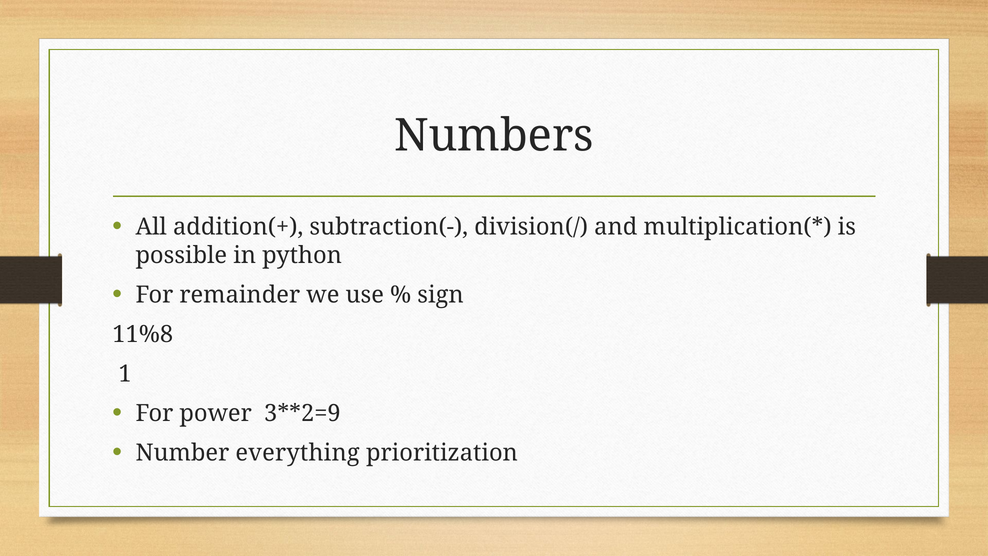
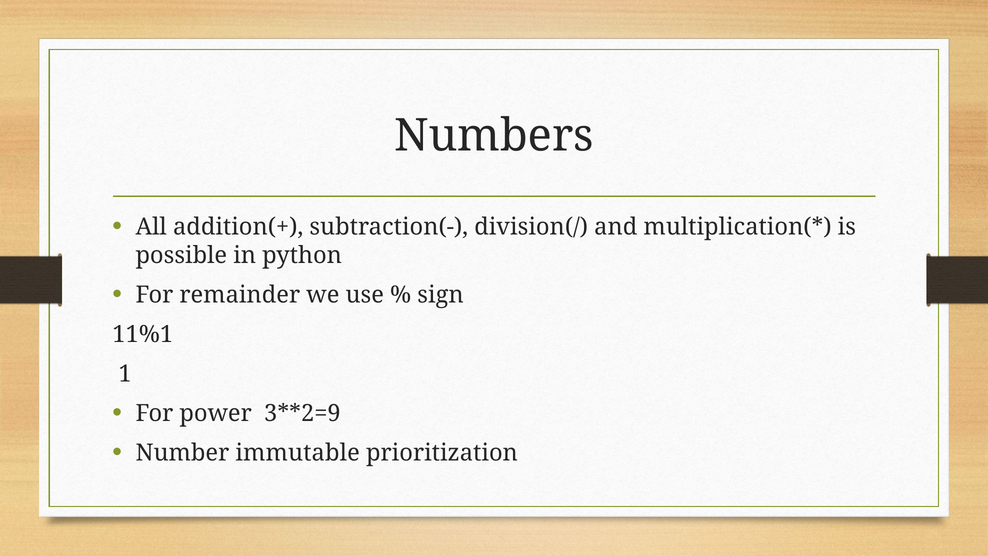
11%8: 11%8 -> 11%1 (143, 334)
everything: everything -> immutable (298, 453)
